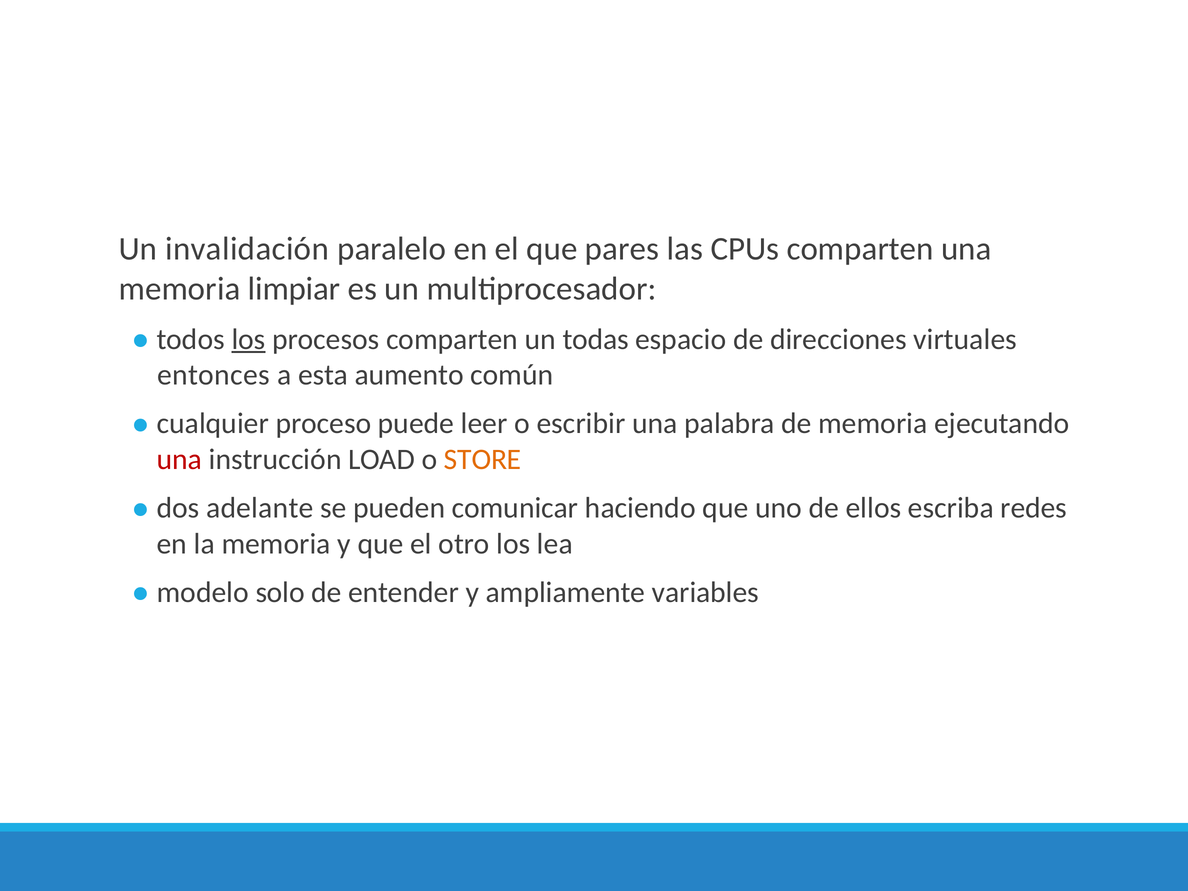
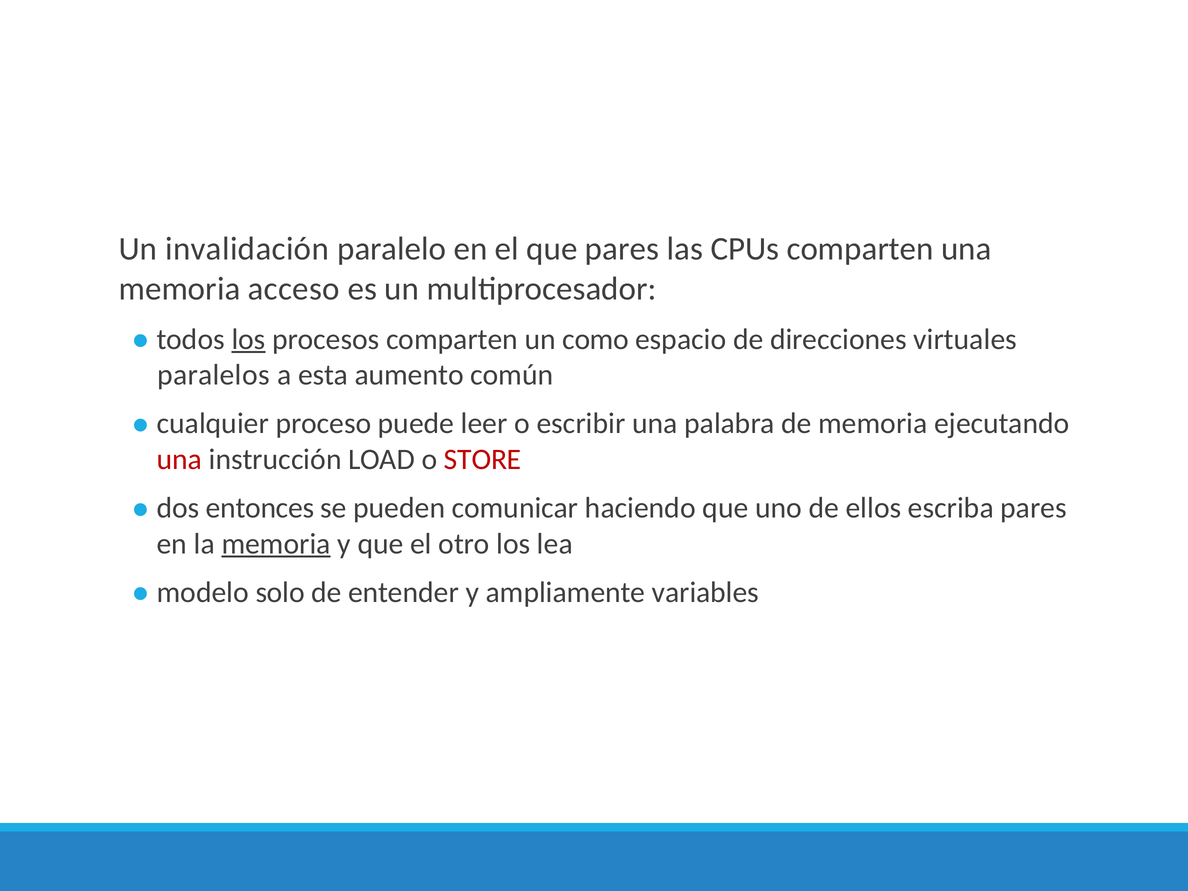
limpiar: limpiar -> acceso (294, 289)
todas: todas -> como (596, 339)
entonces: entonces -> paralelos (213, 375)
STORE colour: orange -> red (483, 459)
adelante: adelante -> entonces (260, 508)
escriba redes: redes -> pares (1034, 508)
memoria underline: none -> present (276, 544)
